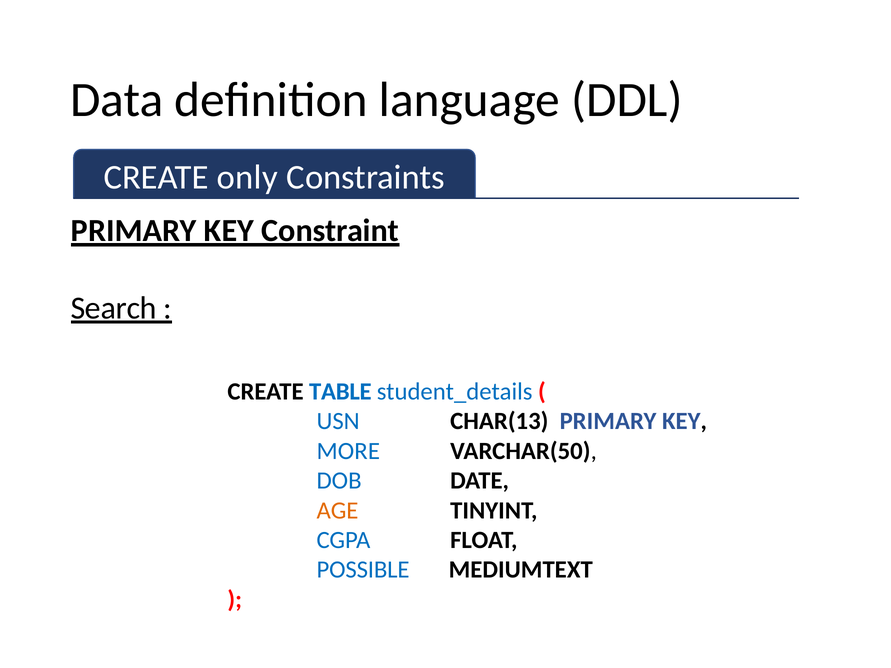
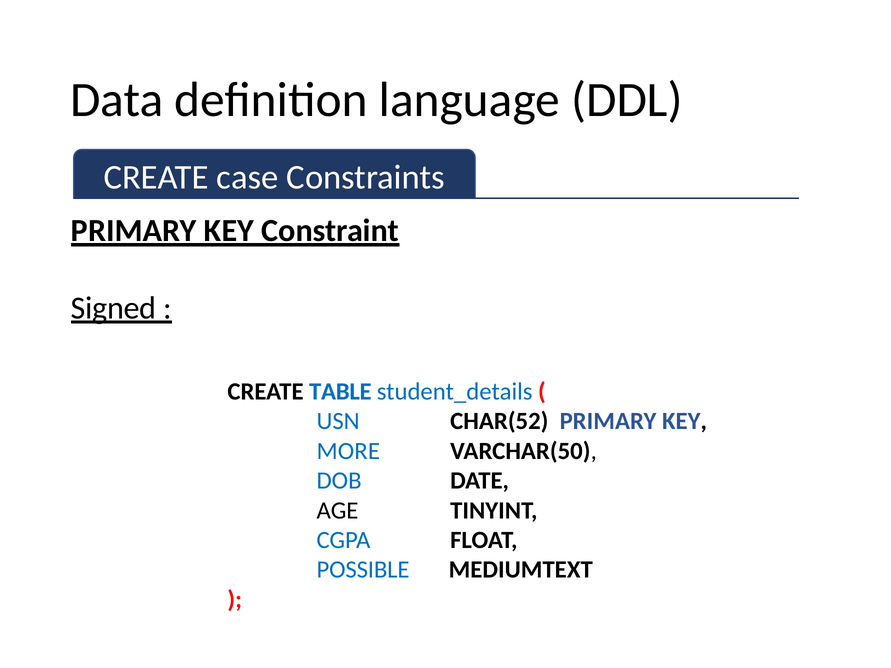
only: only -> case (247, 177)
Search: Search -> Signed (114, 308)
CHAR(13: CHAR(13 -> CHAR(52 (499, 421)
AGE colour: orange -> black (337, 511)
